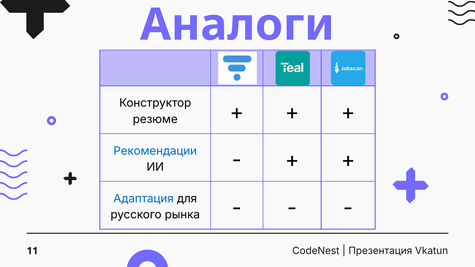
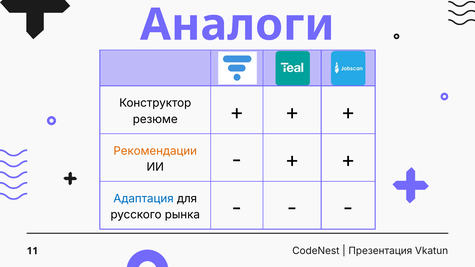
Рекомендации colour: blue -> orange (155, 151)
